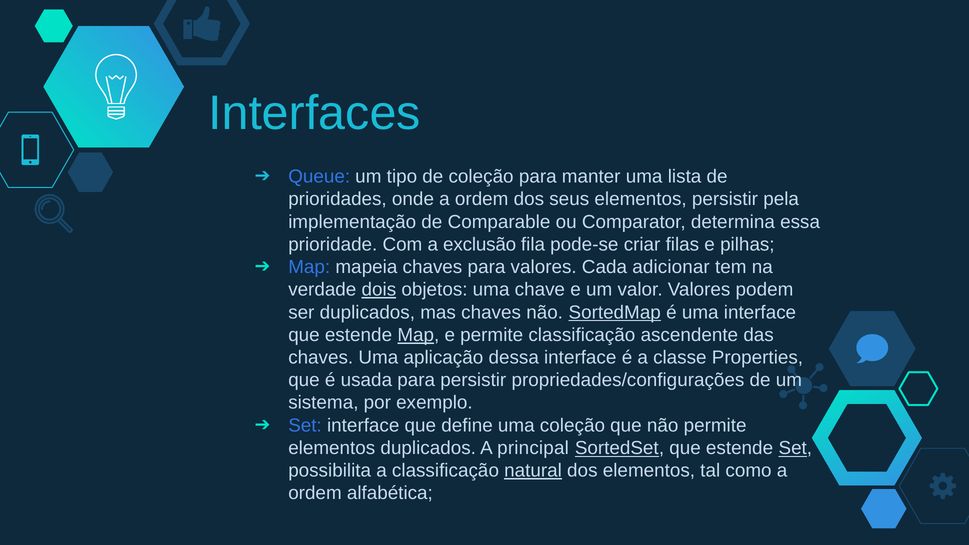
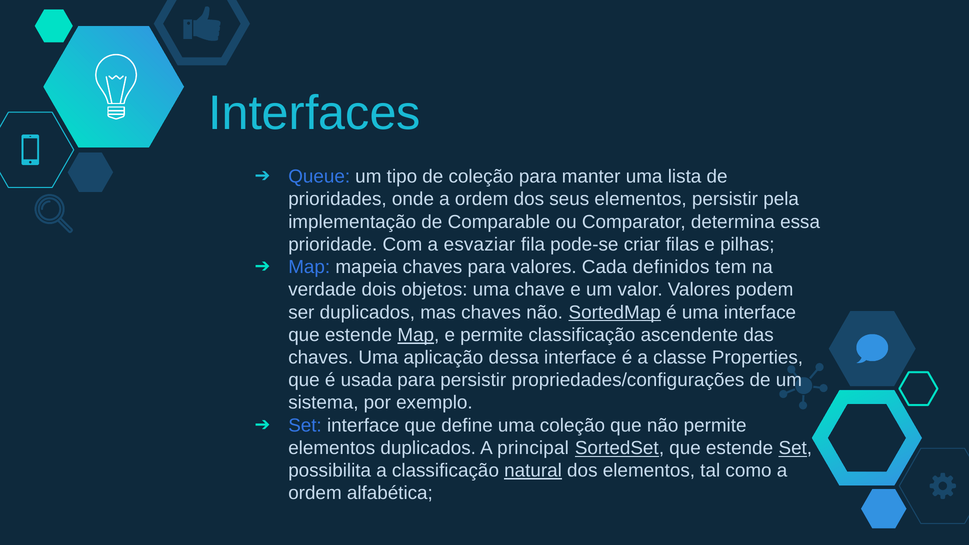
exclusão: exclusão -> esvaziar (479, 244)
adicionar: adicionar -> definidos (671, 267)
dois underline: present -> none (379, 290)
